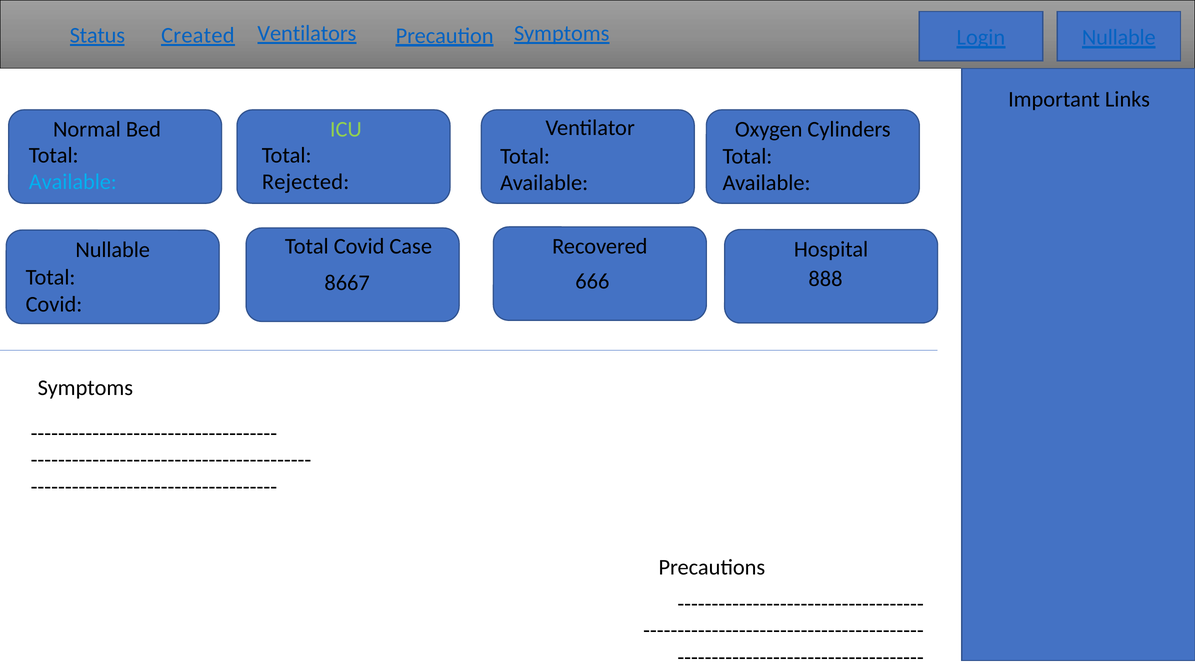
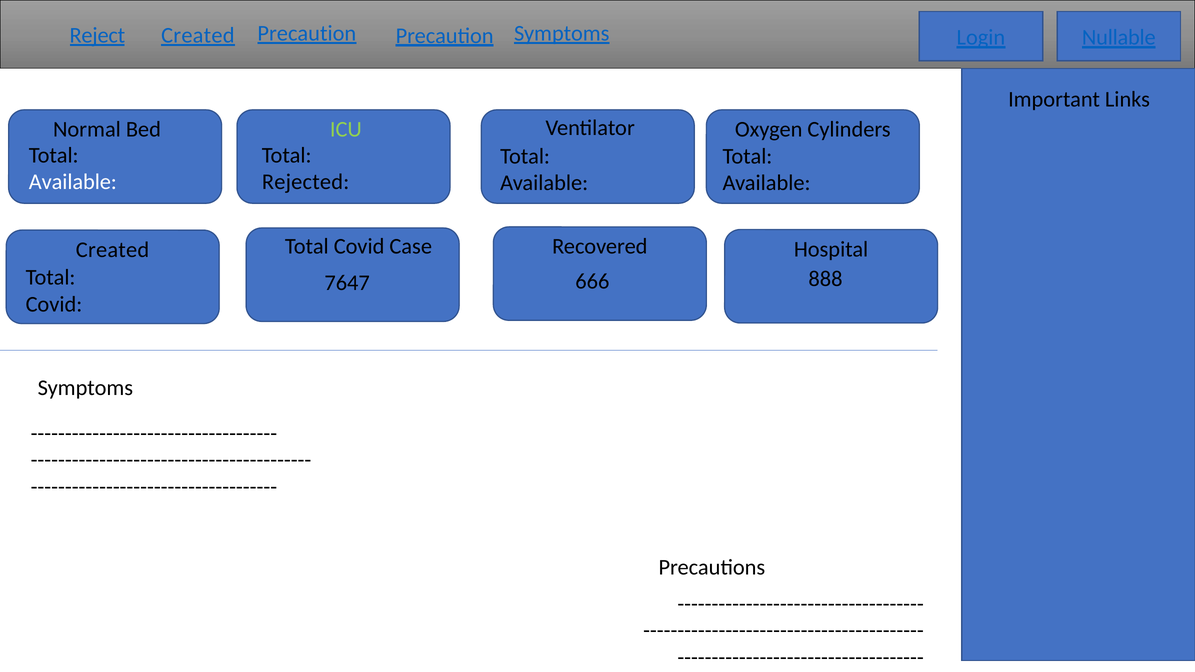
Ventilators: Ventilators -> Precaution (307, 33)
Status: Status -> Reject (97, 35)
Available colour: light blue -> white (73, 182)
Nullable: Nullable -> Created (113, 250)
8667: 8667 -> 7647 (347, 283)
